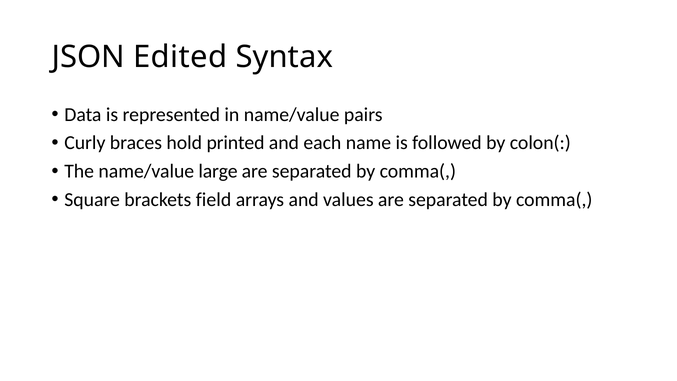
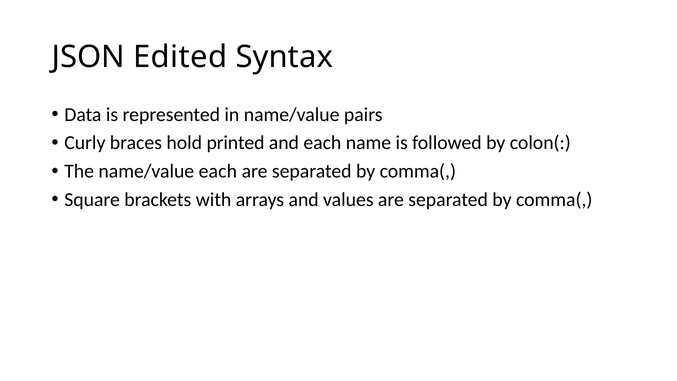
name/value large: large -> each (218, 171)
field: field -> with (214, 200)
